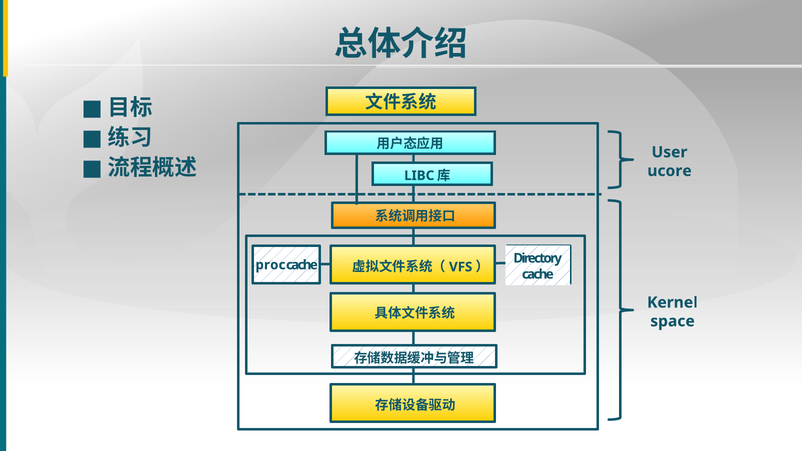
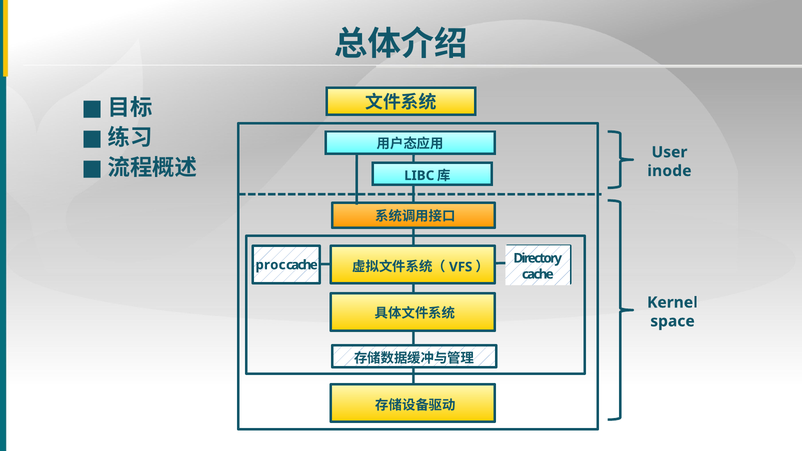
ucore: ucore -> inode (669, 171)
